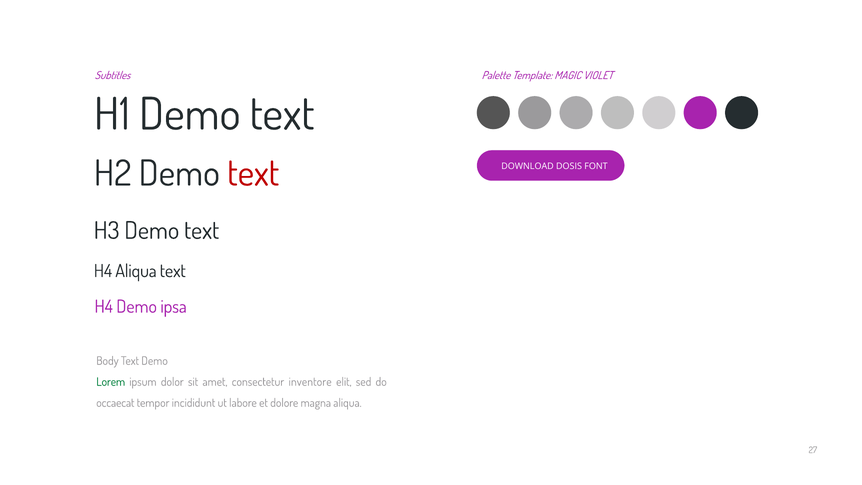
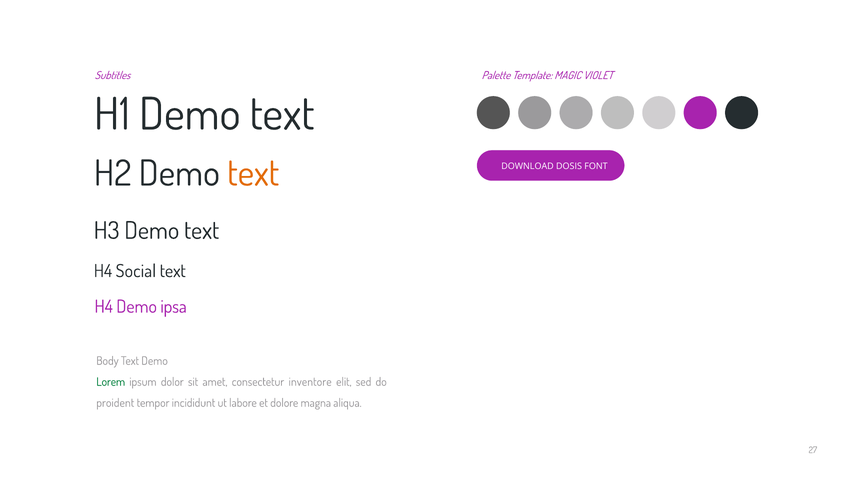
text colour: red -> orange (253, 174)
H4 Aliqua: Aliqua -> Social (136, 271)
occaecat: occaecat -> proident (115, 403)
